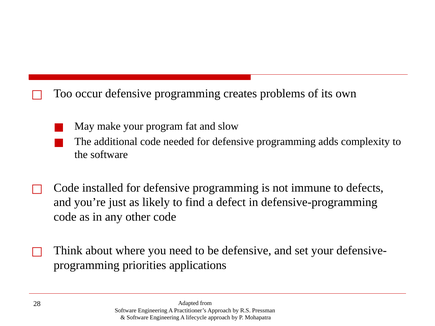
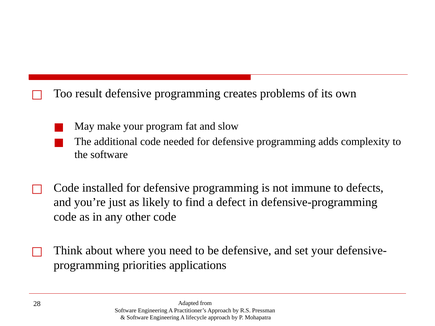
occur: occur -> result (89, 94)
